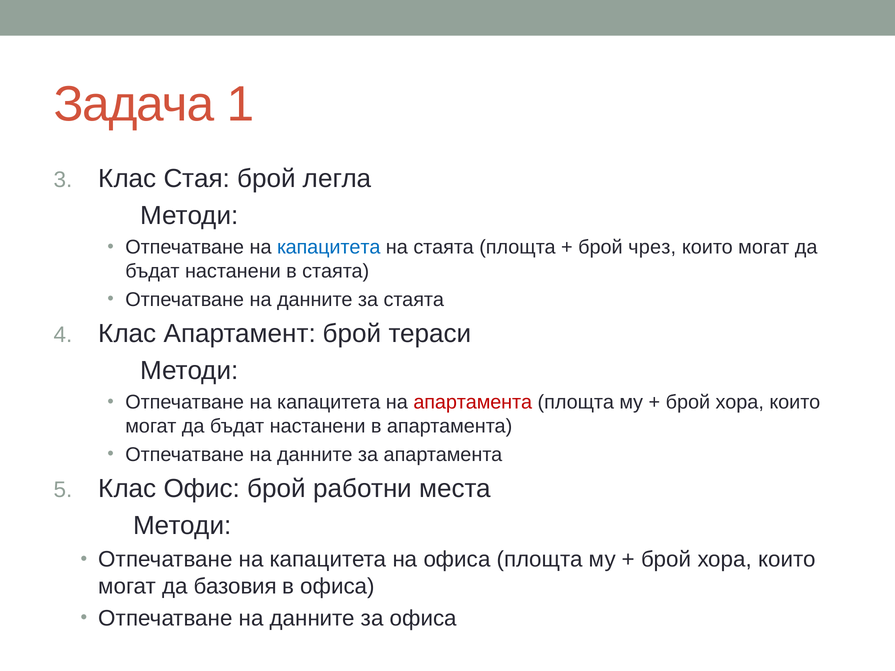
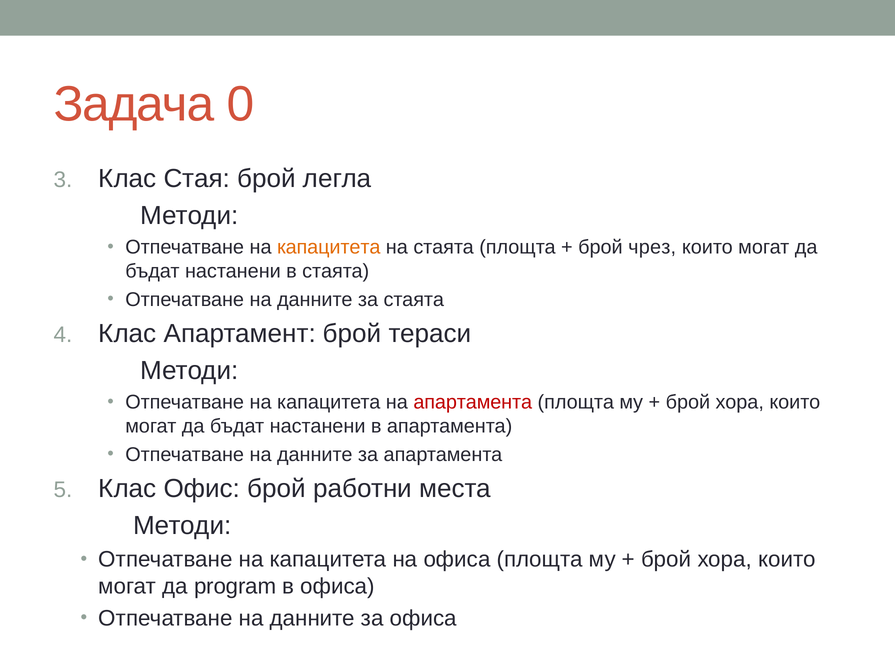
1: 1 -> 0 (240, 104)
капацитета colour: blue -> orange (329, 247)
базовия: базовия -> program (235, 587)
